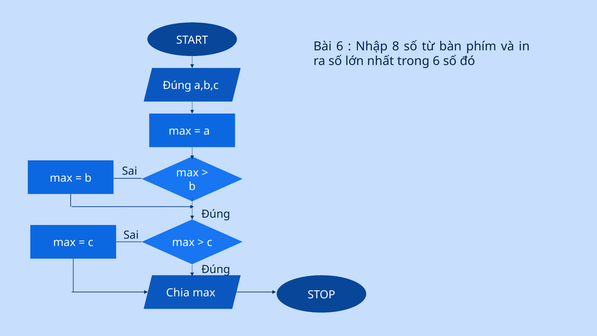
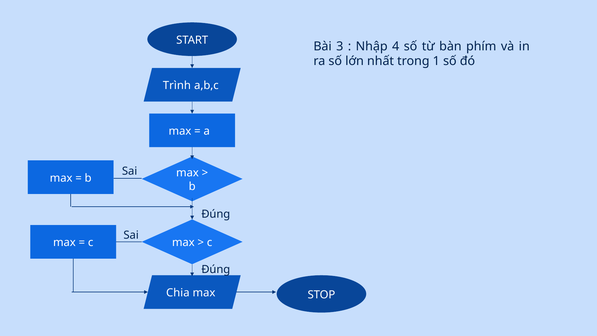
Bài 6: 6 -> 3 (340, 46)
8: 8 -> 4 (396, 46)
trong 6: 6 -> 1 (436, 61)
Đúng: Đúng -> Trình (177, 86)
